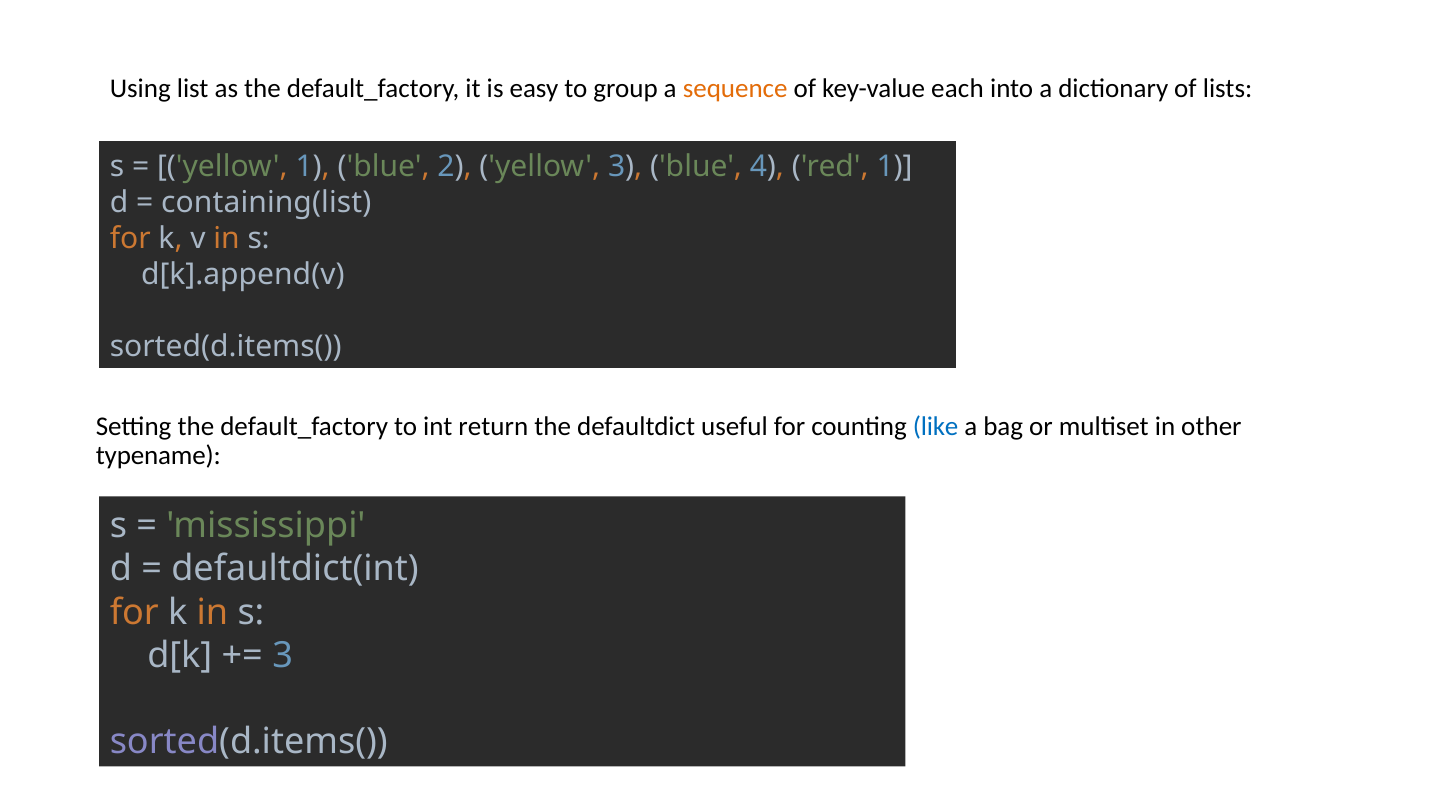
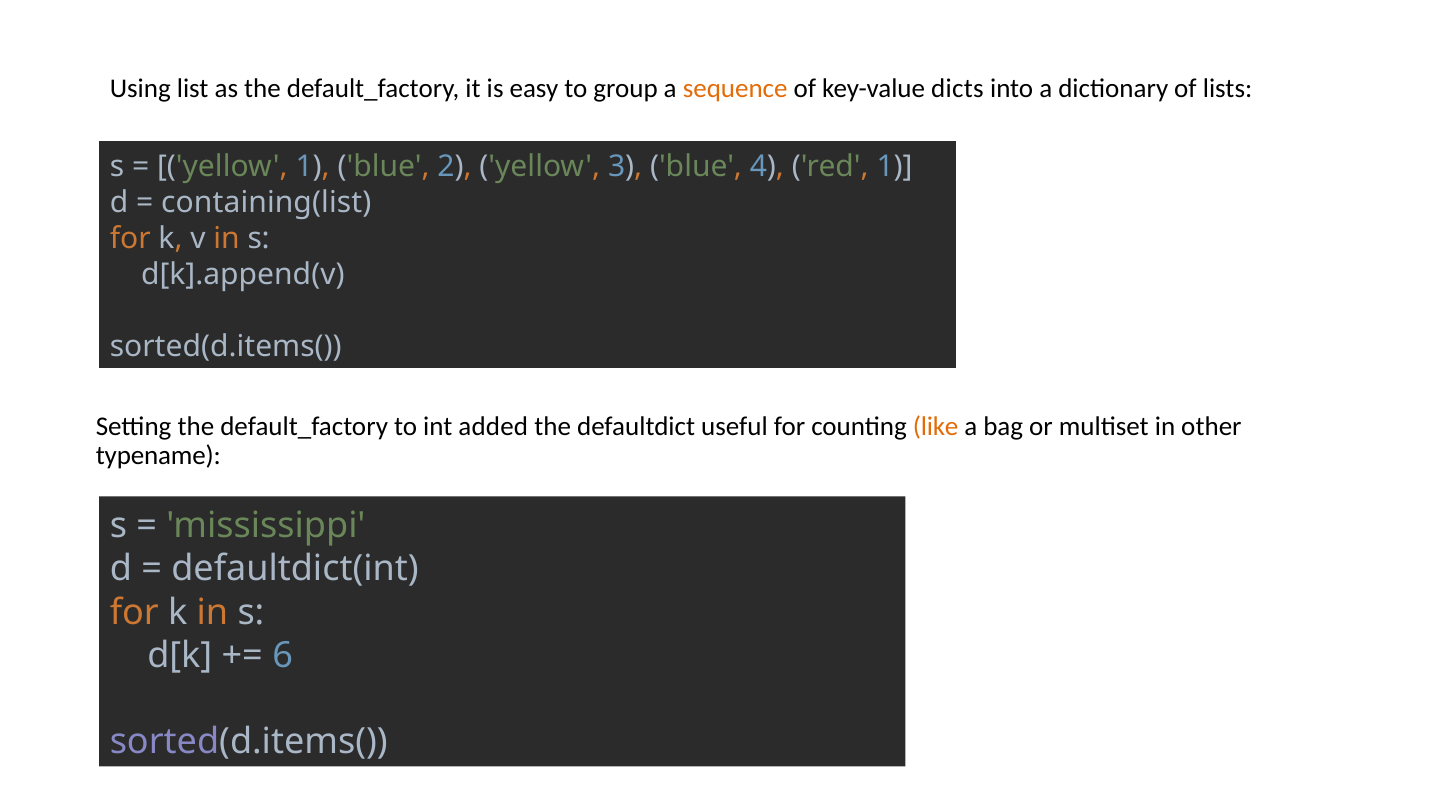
each: each -> dicts (957, 89)
return: return -> added (493, 427)
like colour: blue -> orange (936, 427)
3: 3 -> 6 (283, 656)
